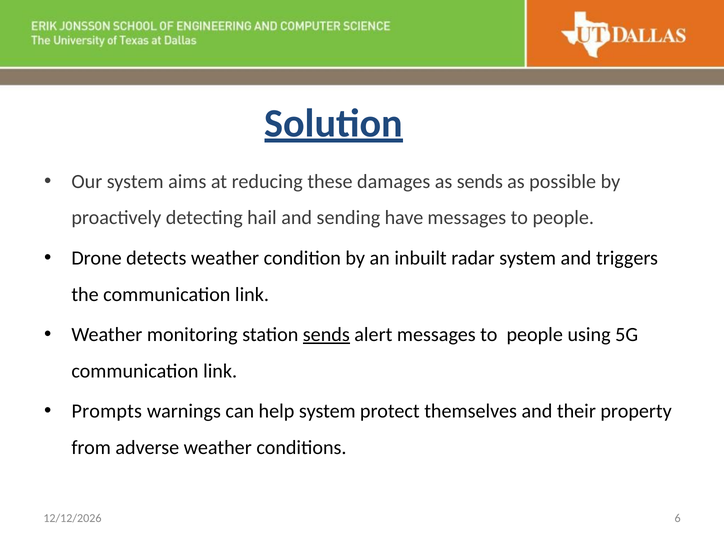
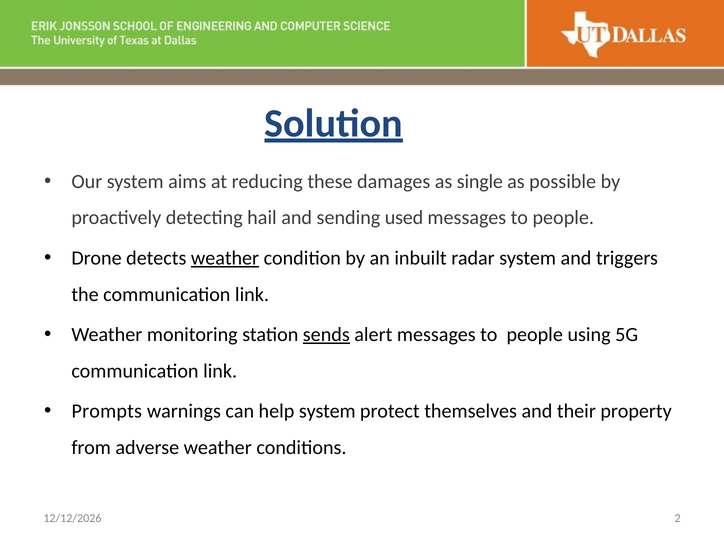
as sends: sends -> single (480, 182)
have: have -> used (404, 218)
weather underline: none -> present (225, 258)
6: 6 -> 2 (678, 518)
